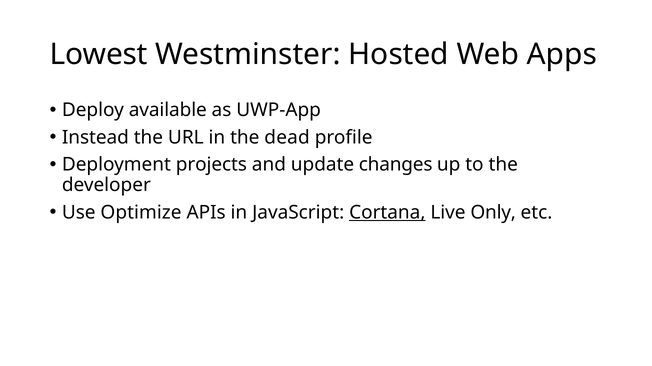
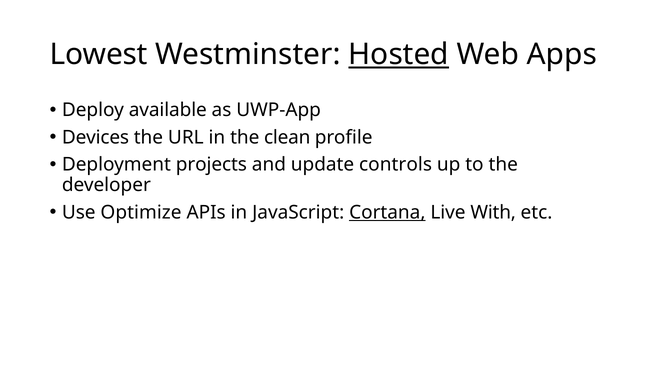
Hosted underline: none -> present (399, 55)
Instead: Instead -> Devices (95, 138)
dead: dead -> clean (287, 138)
changes: changes -> controls (396, 165)
Only: Only -> With (493, 213)
